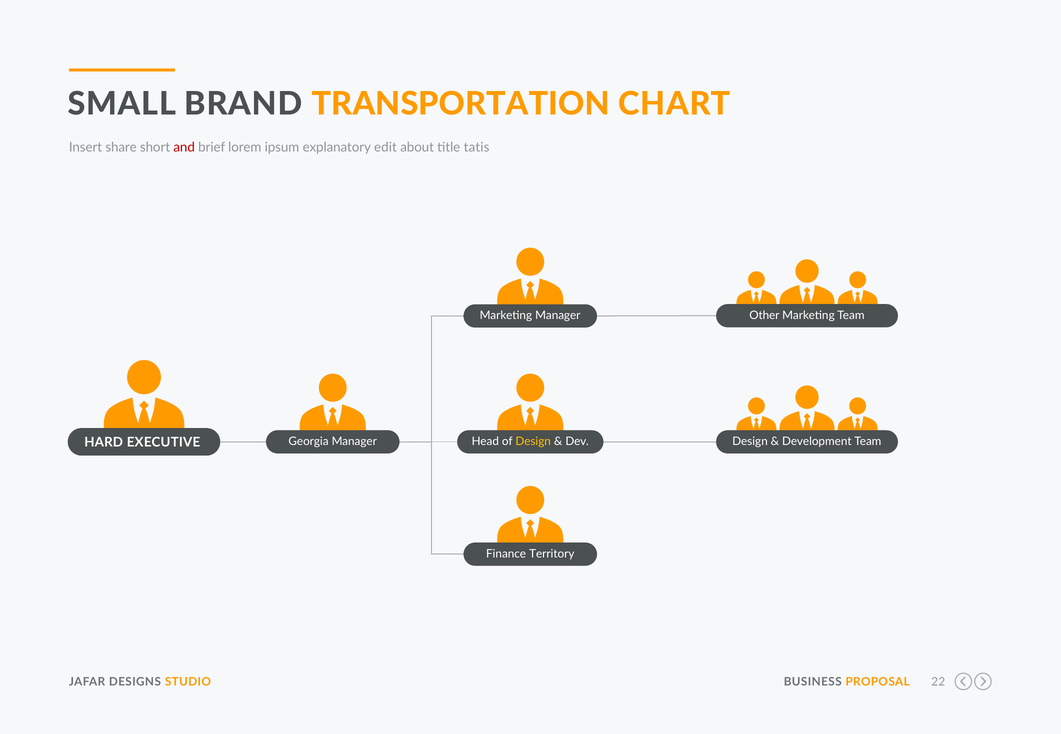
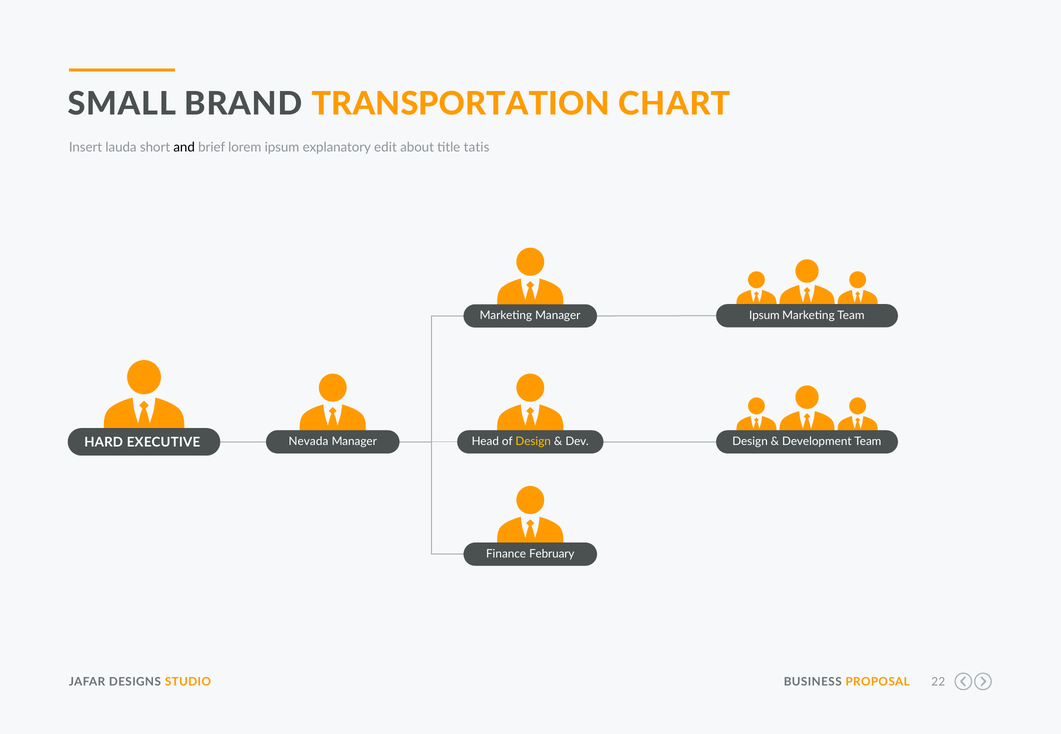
share: share -> lauda (121, 148)
and colour: red -> black (184, 148)
Other: Other -> Ipsum (764, 316)
Georgia: Georgia -> Nevada (308, 442)
Territory: Territory -> February (552, 554)
